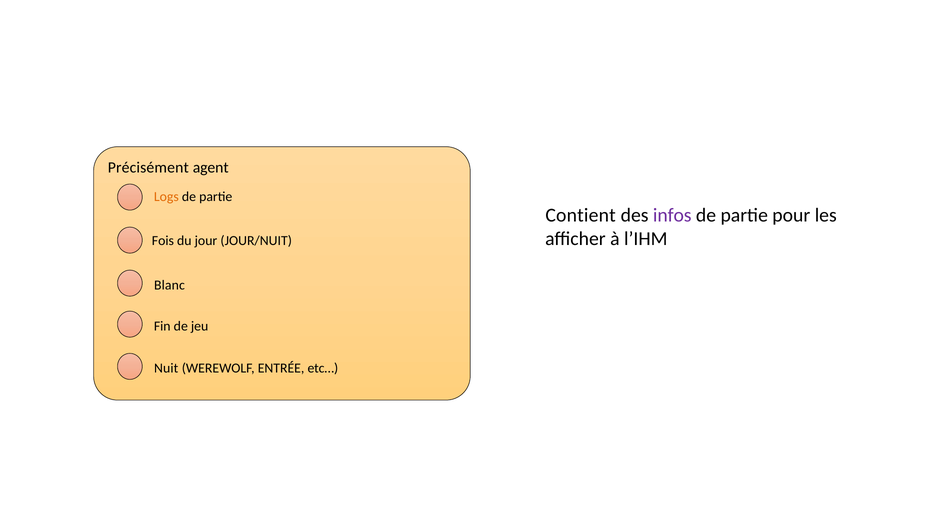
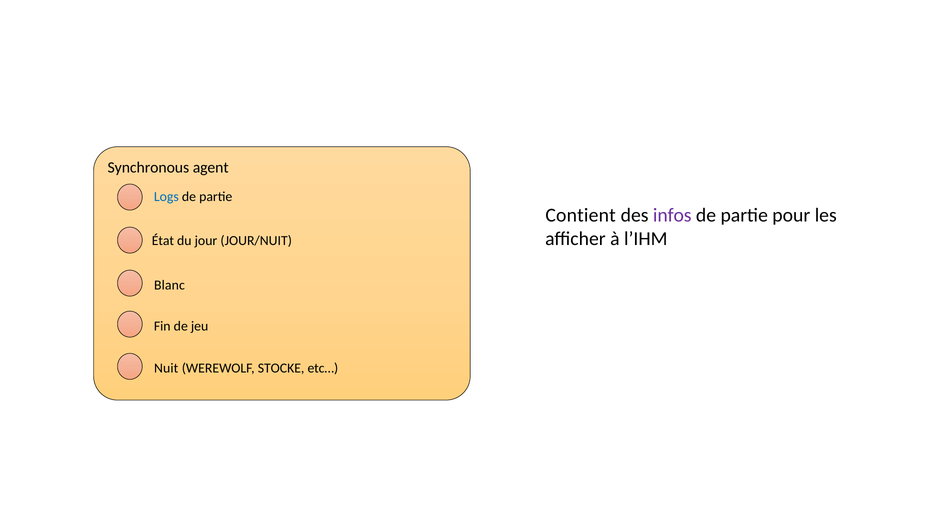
Précisément: Précisément -> Synchronous (148, 168)
Logs colour: orange -> blue (166, 197)
Fois: Fois -> État (163, 241)
ENTRÉE: ENTRÉE -> STOCKE (281, 368)
